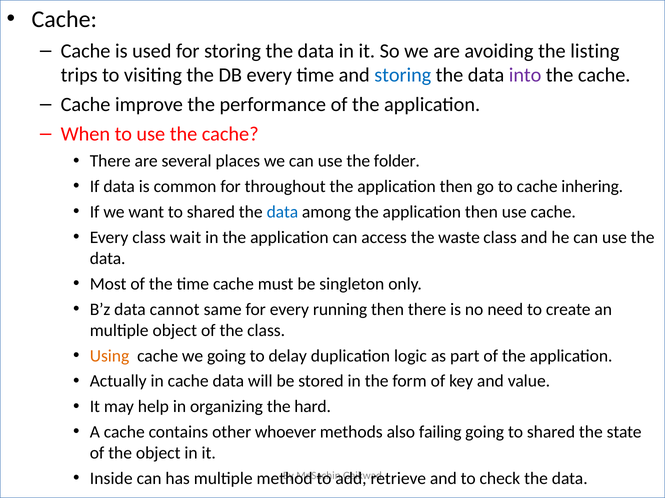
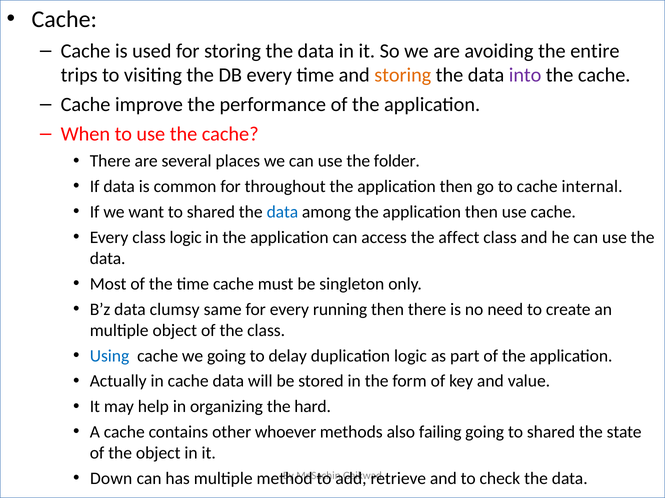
listing: listing -> entire (595, 51)
storing colour: blue -> orange (403, 75)
inhering: inhering -> internal (592, 187)
class wait: wait -> logic (186, 238)
waste: waste -> affect (459, 238)
cannot: cannot -> clumsy (175, 310)
Using colour: orange -> blue (110, 356)
Inside: Inside -> Down (111, 479)
